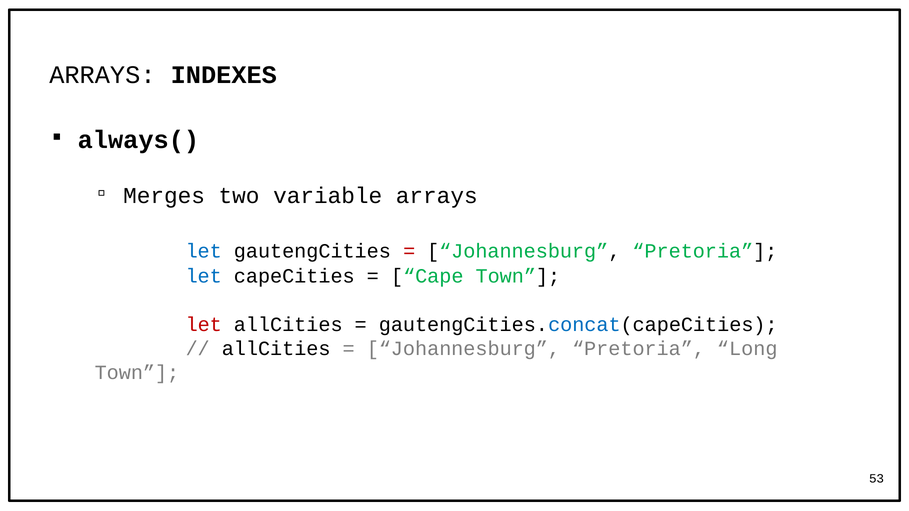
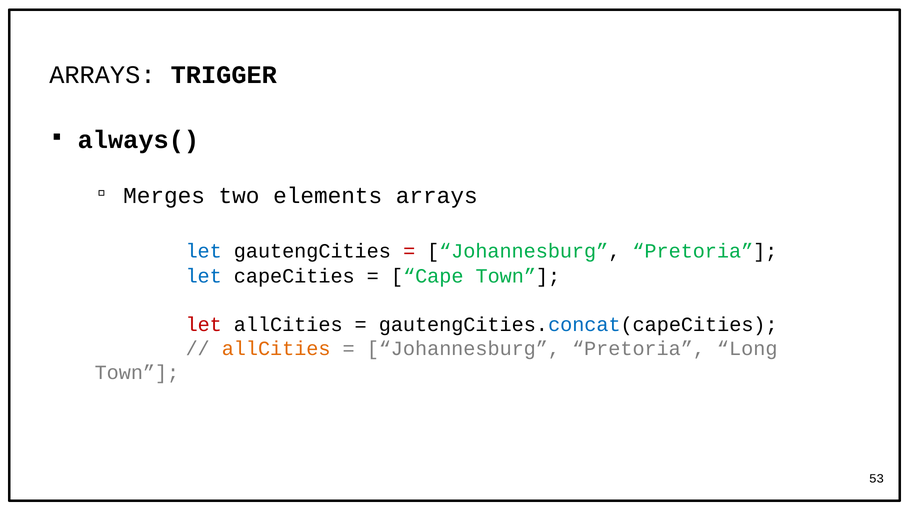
INDEXES: INDEXES -> TRIGGER (224, 75)
variable: variable -> elements (328, 196)
allCities colour: black -> orange (276, 349)
